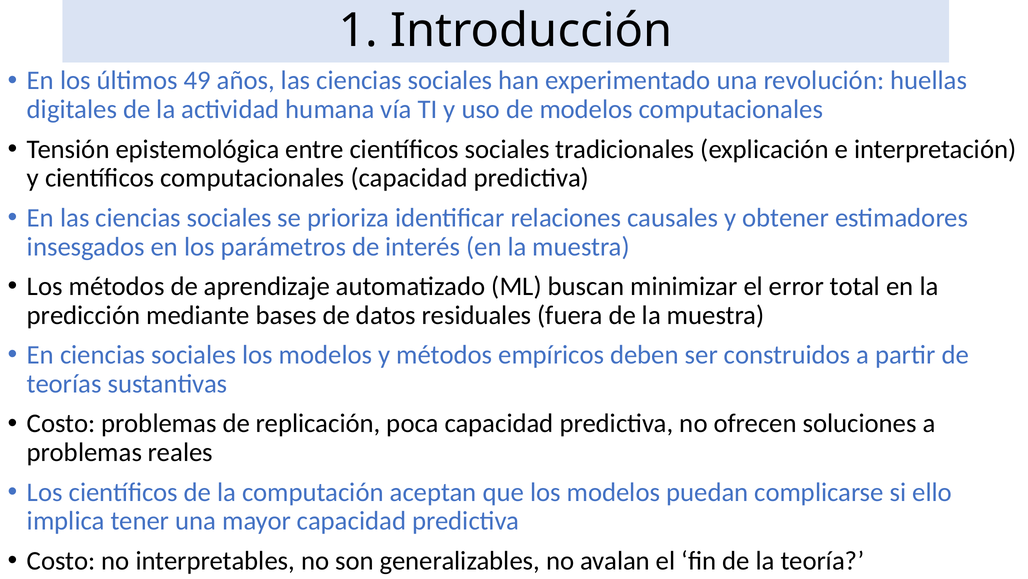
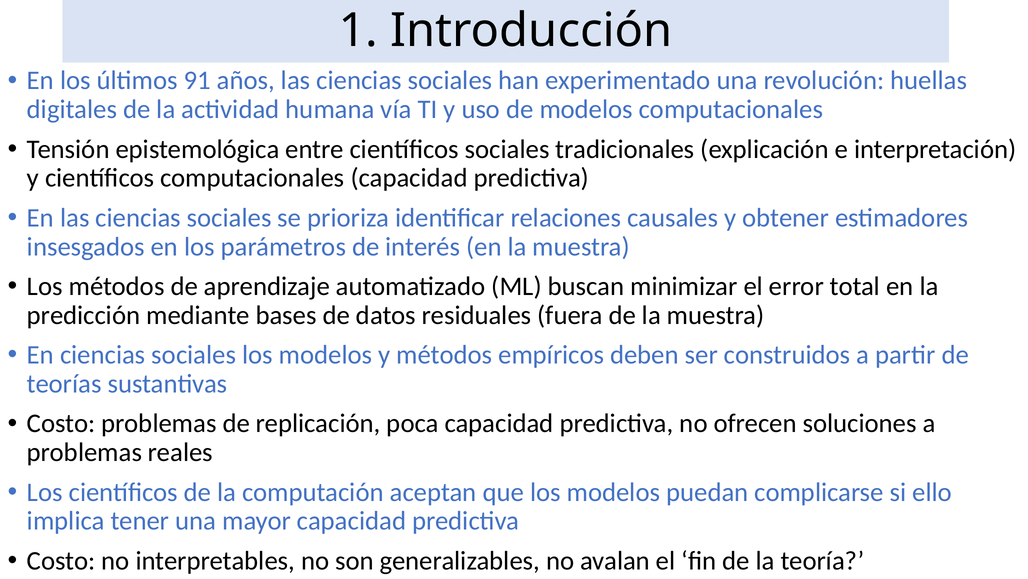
49: 49 -> 91 (197, 80)
